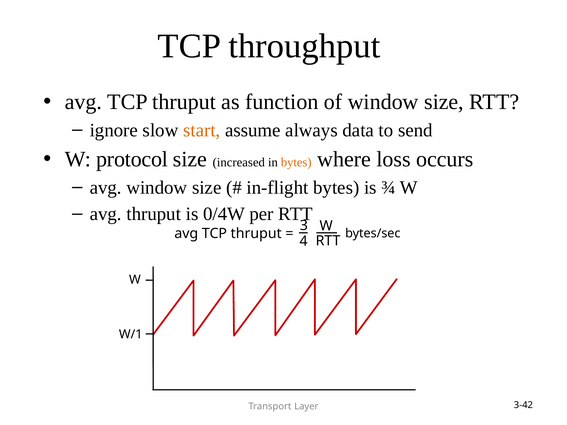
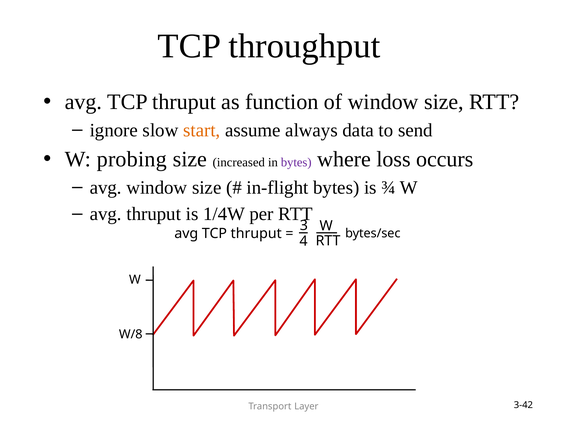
protocol: protocol -> probing (132, 159)
bytes colour: orange -> purple (296, 163)
0/4W: 0/4W -> 1/4W (224, 214)
W/1: W/1 -> W/8 (131, 335)
